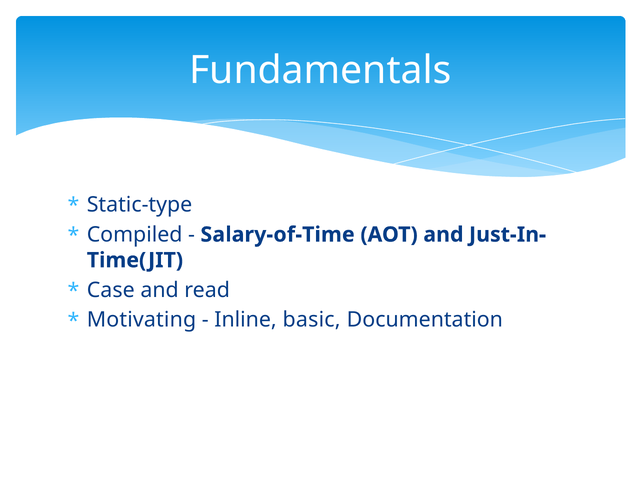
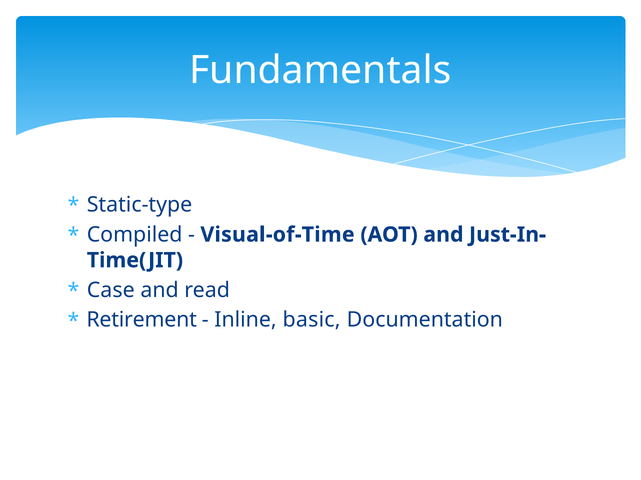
Salary-of-Time: Salary-of-Time -> Visual-of-Time (278, 235)
Motivating: Motivating -> Retirement (142, 320)
